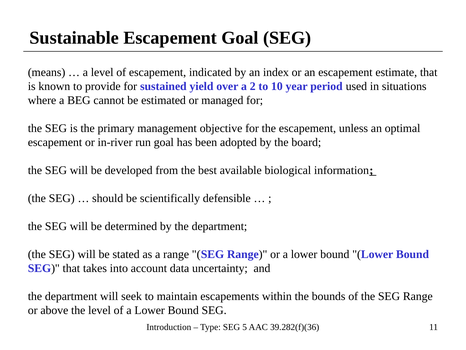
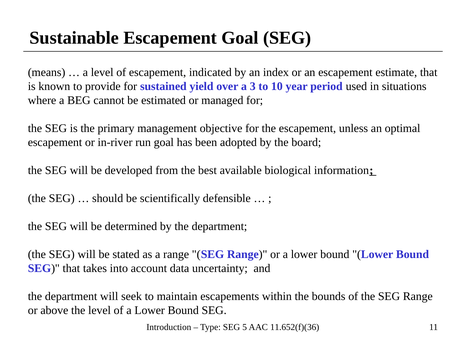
2: 2 -> 3 (253, 86)
39.282(f)(36: 39.282(f)(36 -> 11.652(f)(36 (295, 327)
